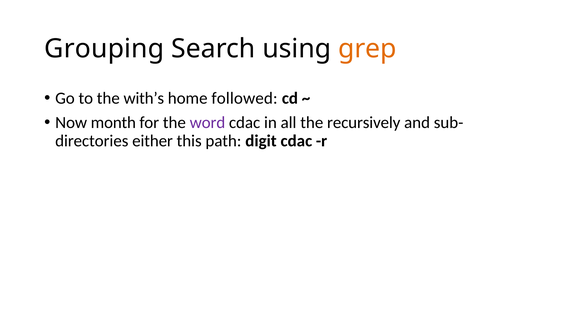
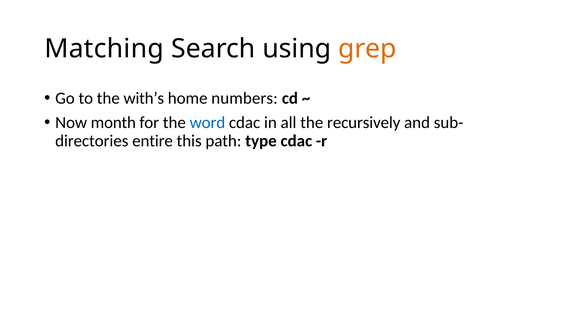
Grouping: Grouping -> Matching (104, 49)
followed: followed -> numbers (245, 98)
word colour: purple -> blue (207, 123)
either: either -> entire (153, 141)
digit: digit -> type (261, 141)
